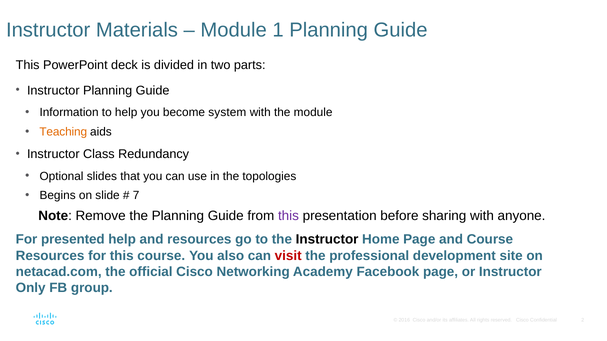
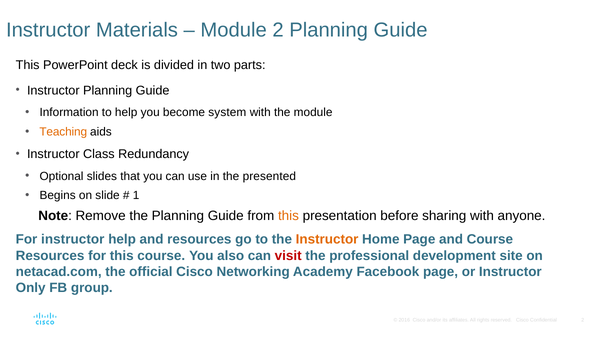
Module 1: 1 -> 2 (278, 30)
topologies: topologies -> presented (269, 176)
7: 7 -> 1 (136, 196)
this colour: purple -> orange (288, 216)
For presented: presented -> instructor (73, 240)
Instructor colour: black -> orange (327, 240)
